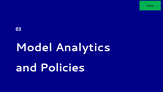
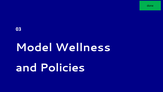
Analytics: Analytics -> Wellness (83, 47)
